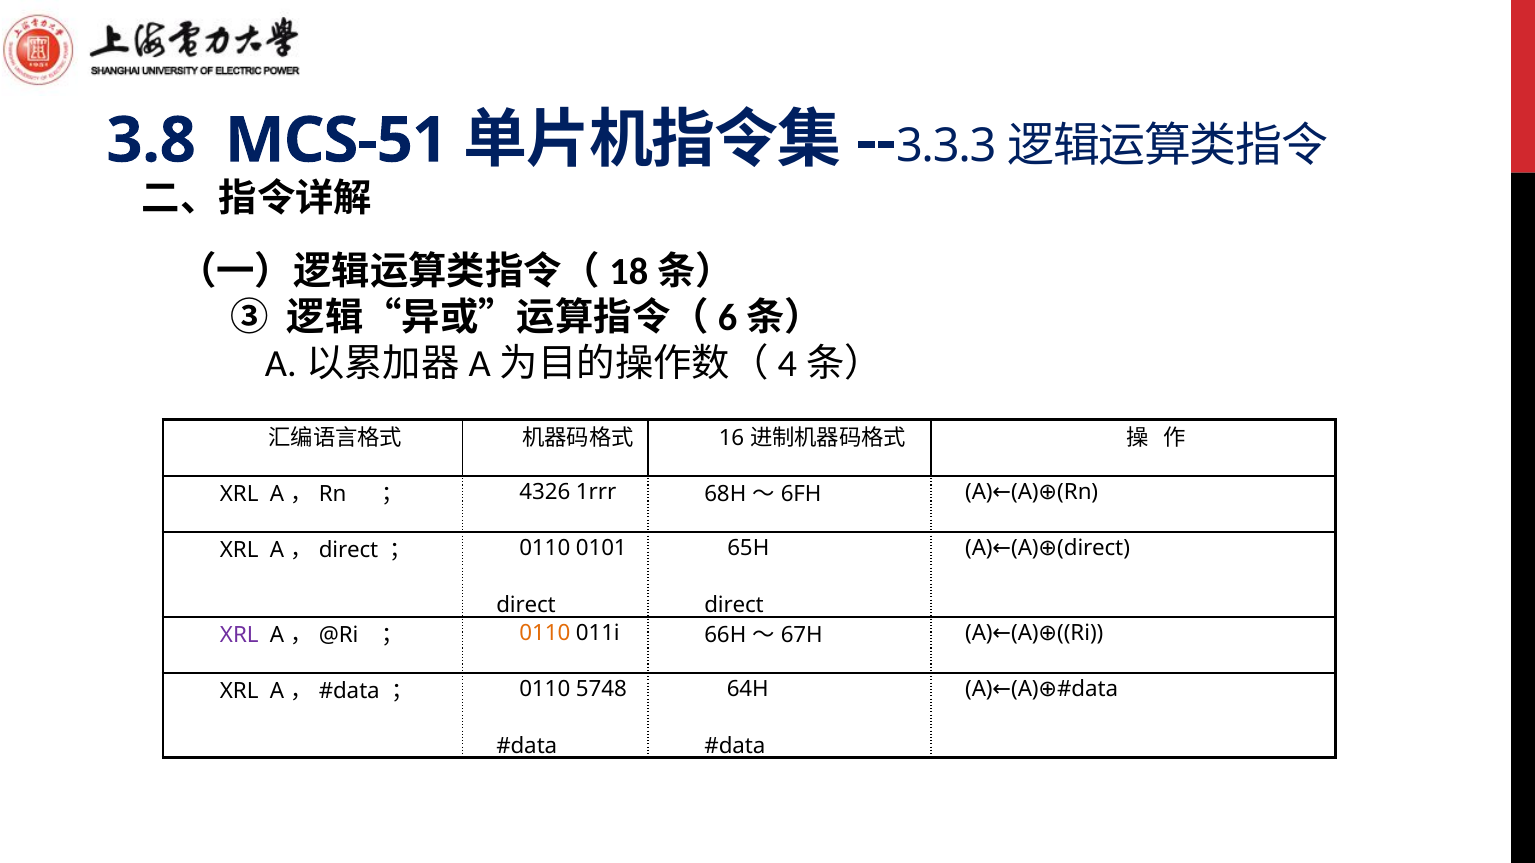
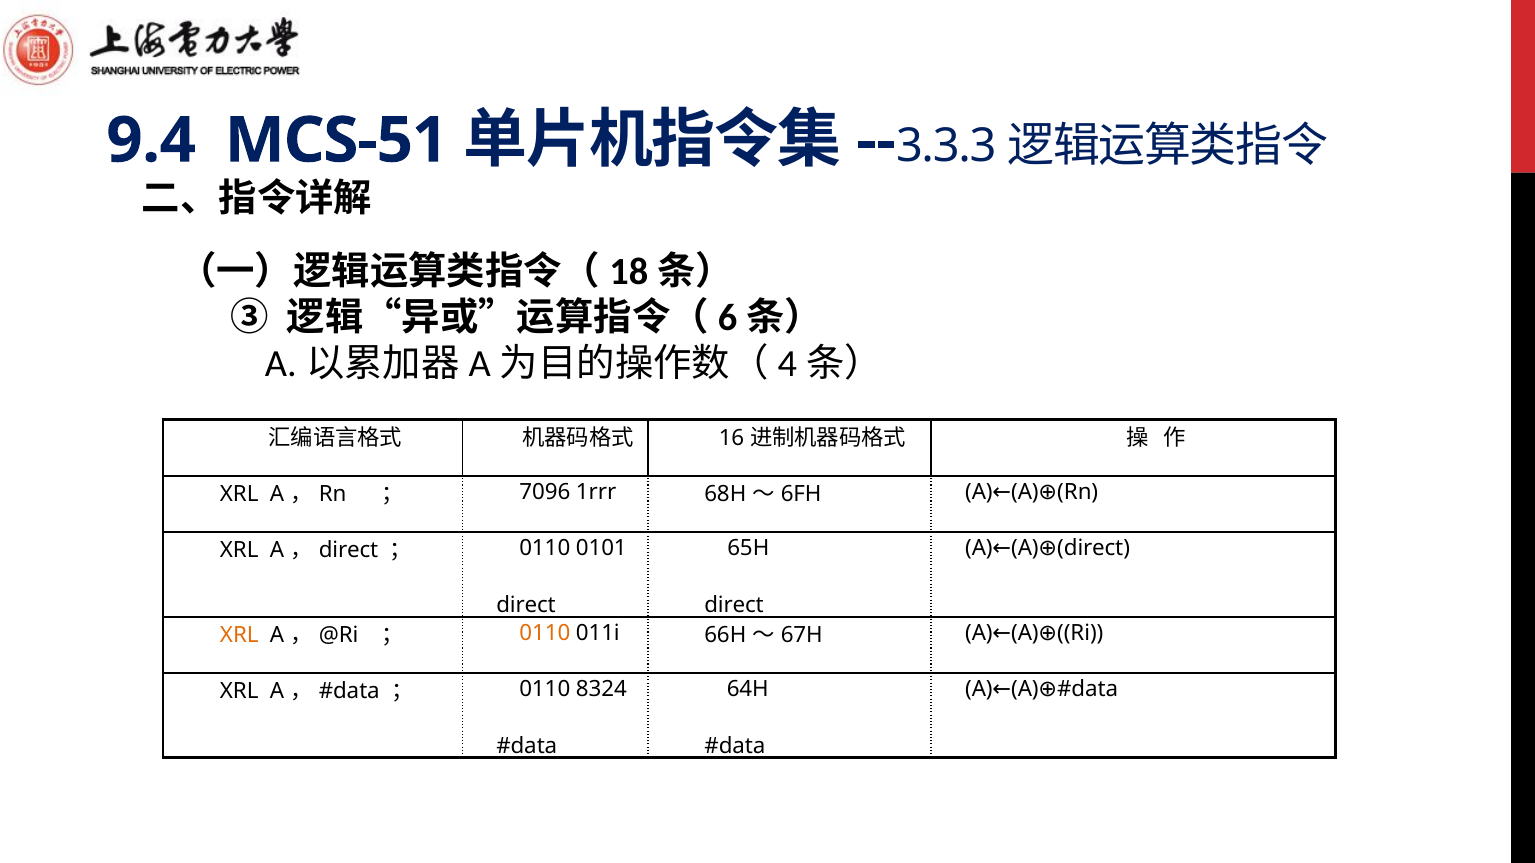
3.8: 3.8 -> 9.4 (151, 141)
4326: 4326 -> 7096 (545, 492)
XRL colour: purple -> orange (239, 635)
5748: 5748 -> 8324 (601, 690)
